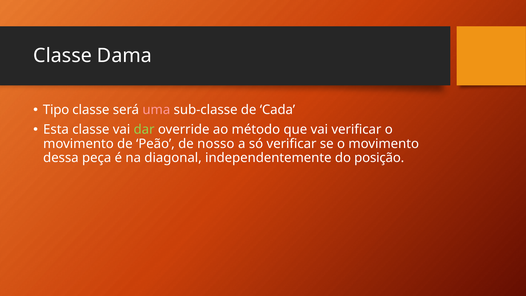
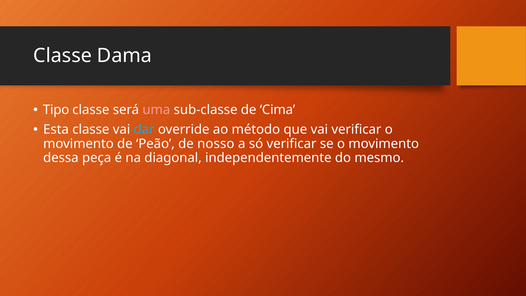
Cada: Cada -> Cima (277, 110)
dar colour: light green -> light blue (144, 129)
posição: posição -> mesmo (379, 158)
